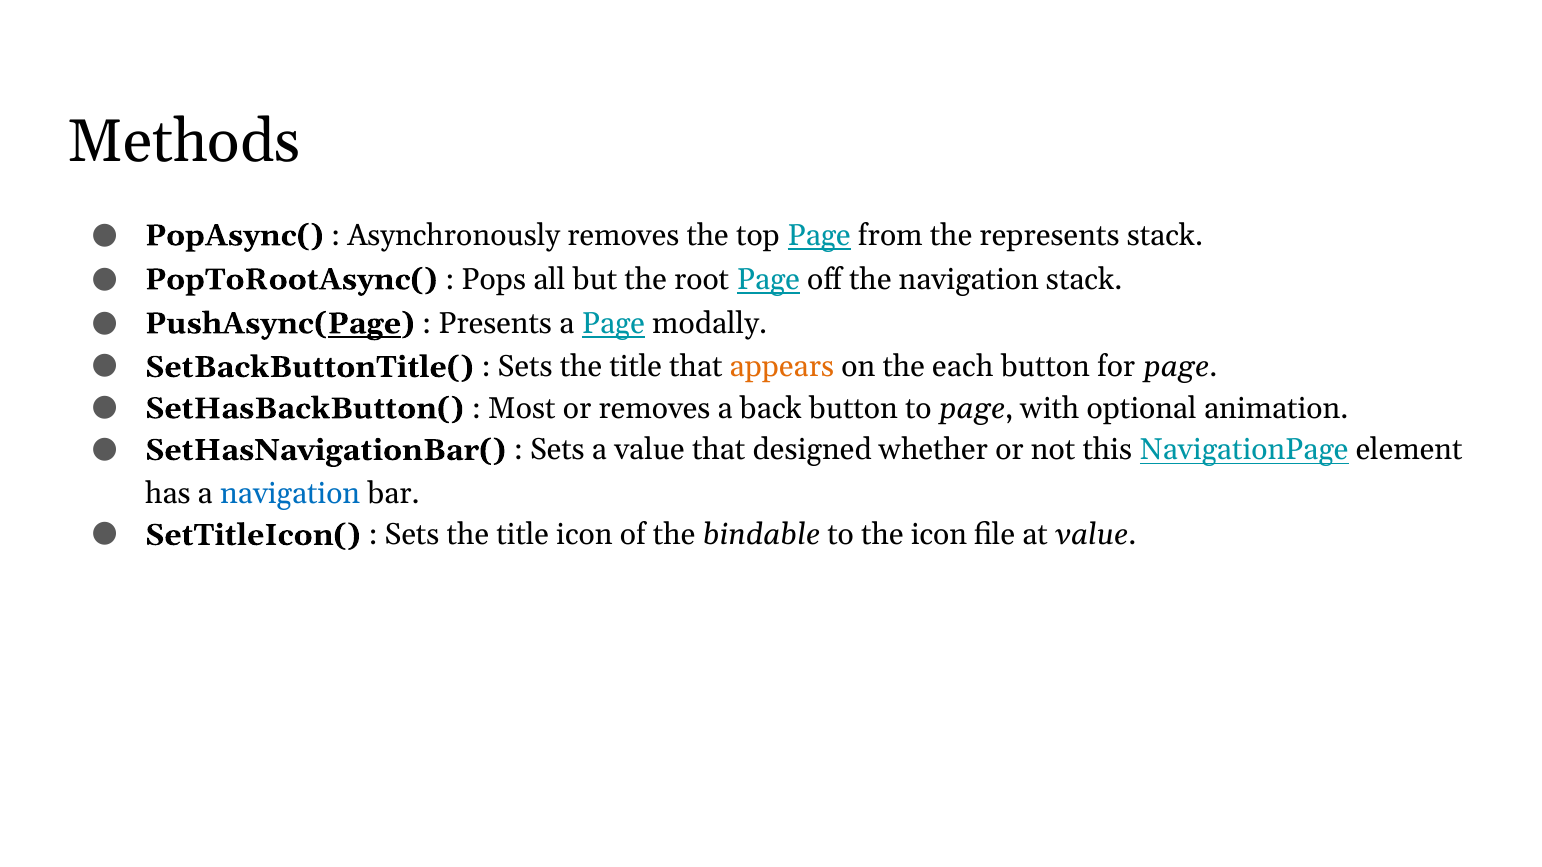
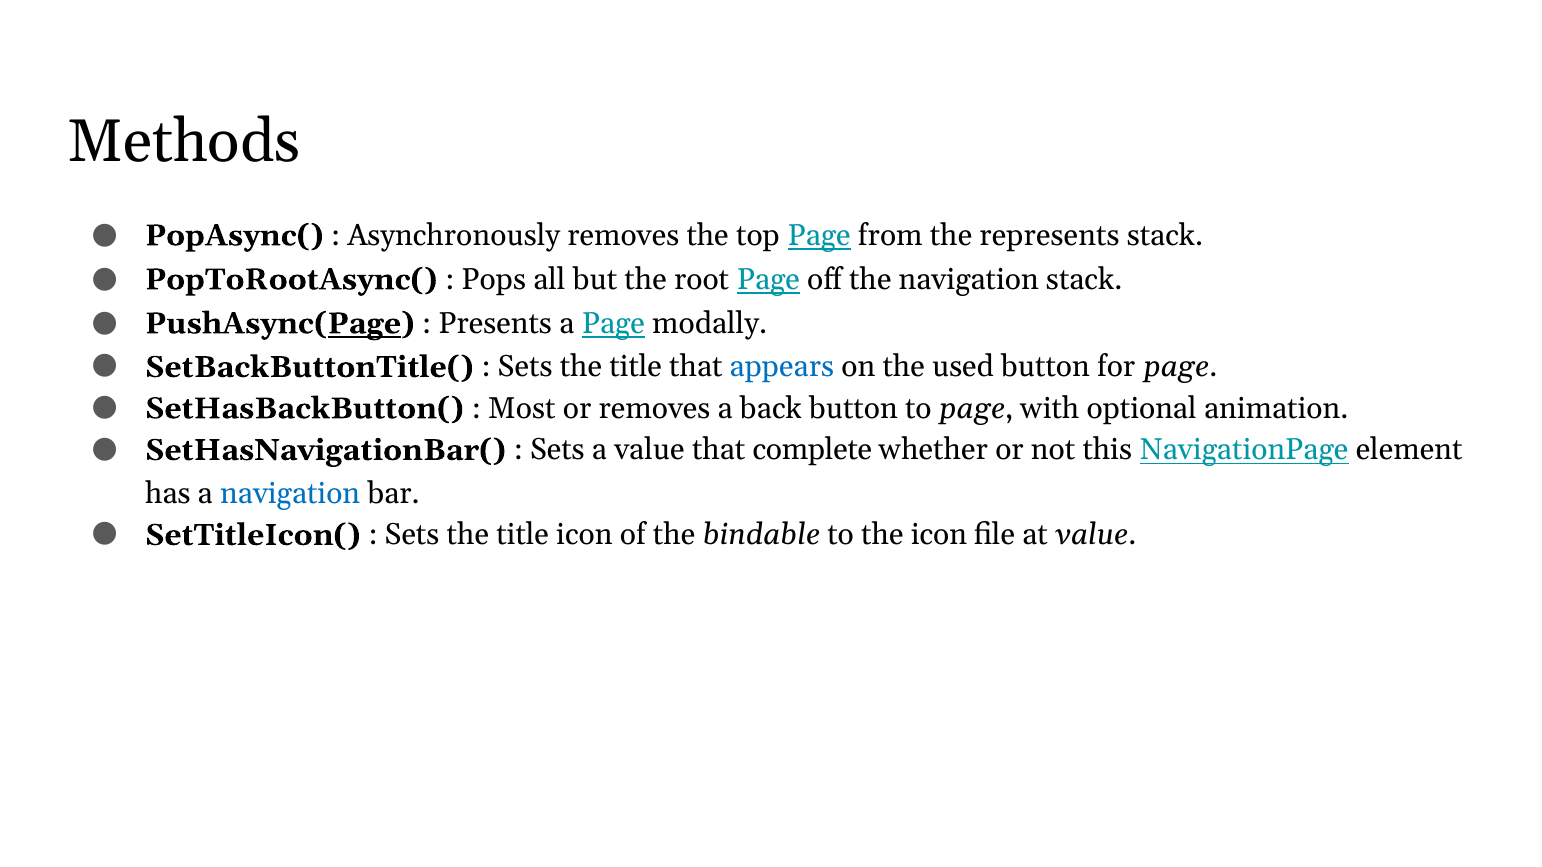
appears colour: orange -> blue (782, 367)
each: each -> used (963, 367)
designed: designed -> complete (812, 450)
